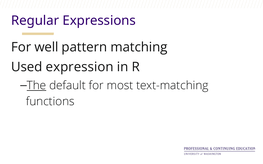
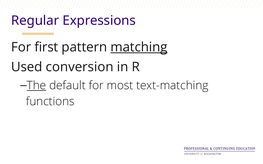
well: well -> first (46, 47)
matching underline: none -> present (139, 47)
expression: expression -> conversion (80, 67)
